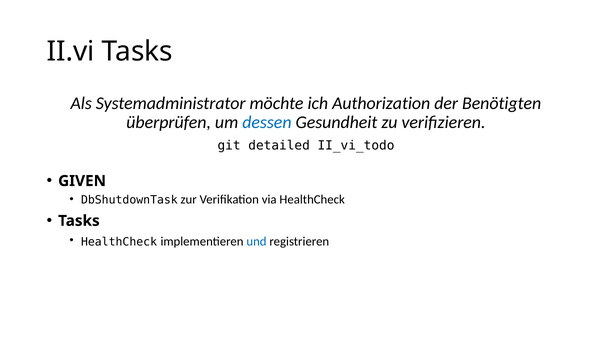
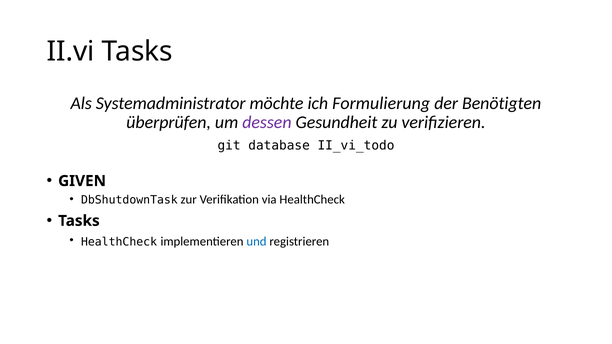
Authorization: Authorization -> Formulierung (381, 103)
dessen colour: blue -> purple (267, 123)
detailed: detailed -> database (279, 146)
